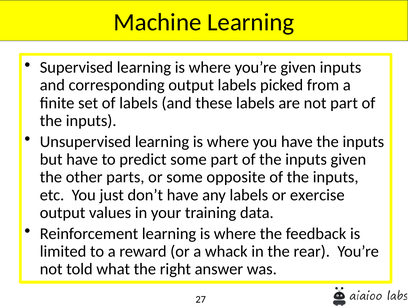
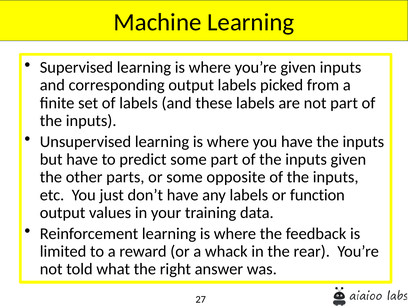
exercise: exercise -> function (317, 195)
